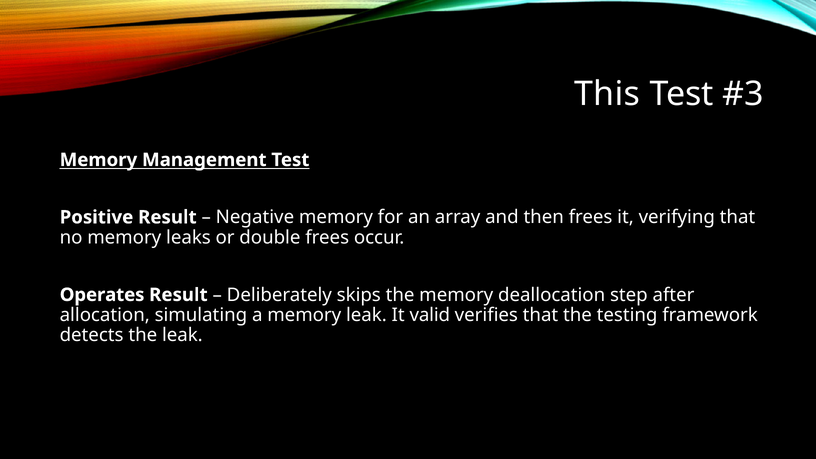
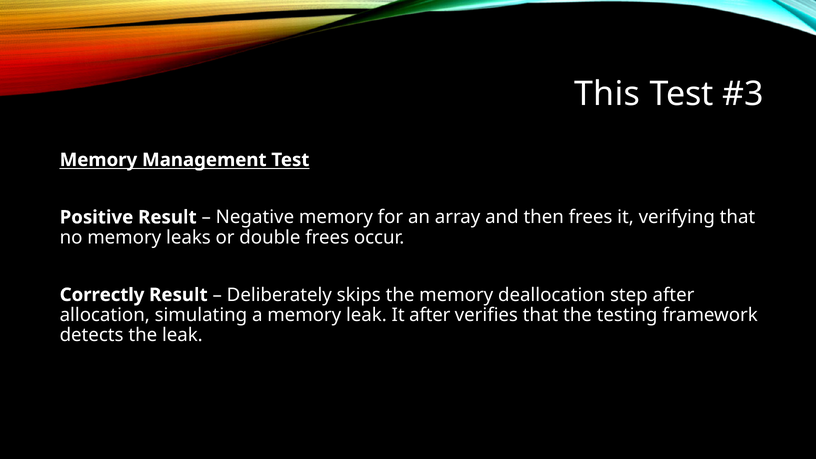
Operates: Operates -> Correctly (102, 295)
It valid: valid -> after (430, 315)
